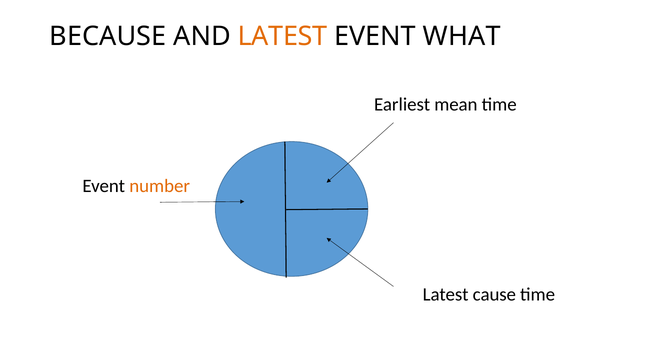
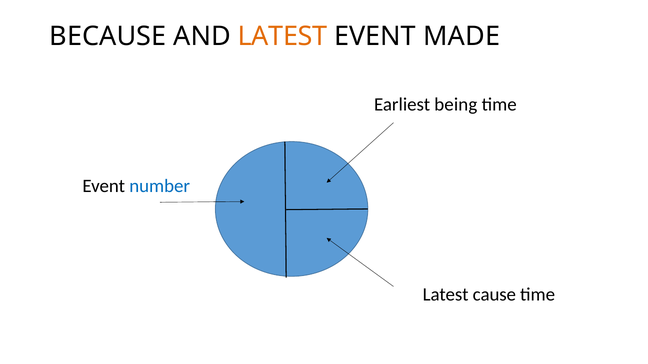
WHAT: WHAT -> MADE (462, 36)
mean: mean -> being (456, 105)
number colour: orange -> blue (160, 186)
